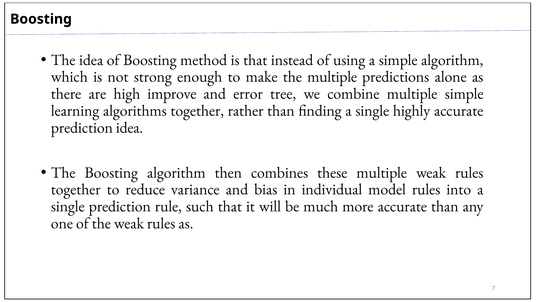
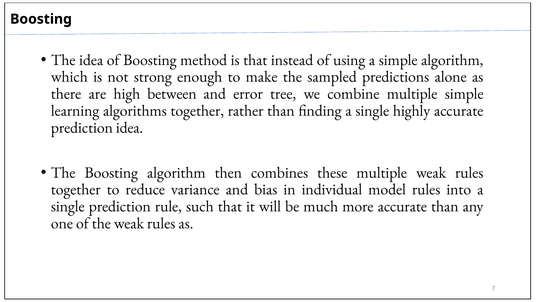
the multiple: multiple -> sampled (332, 77)
improve: improve -> between (172, 94)
